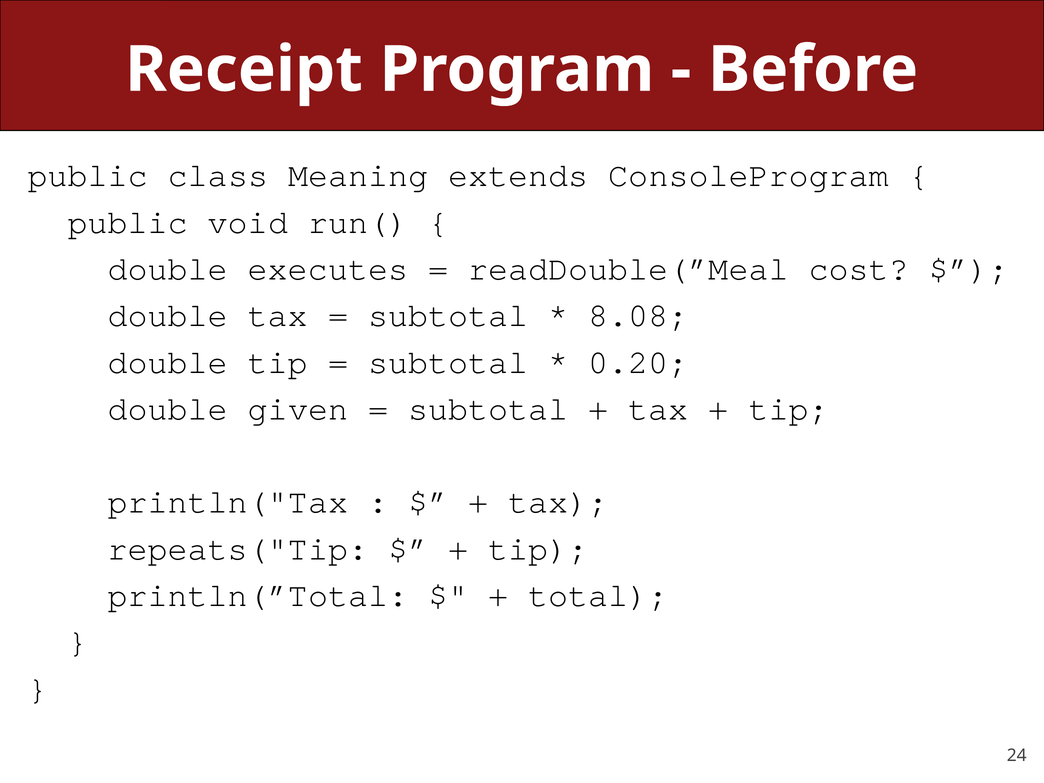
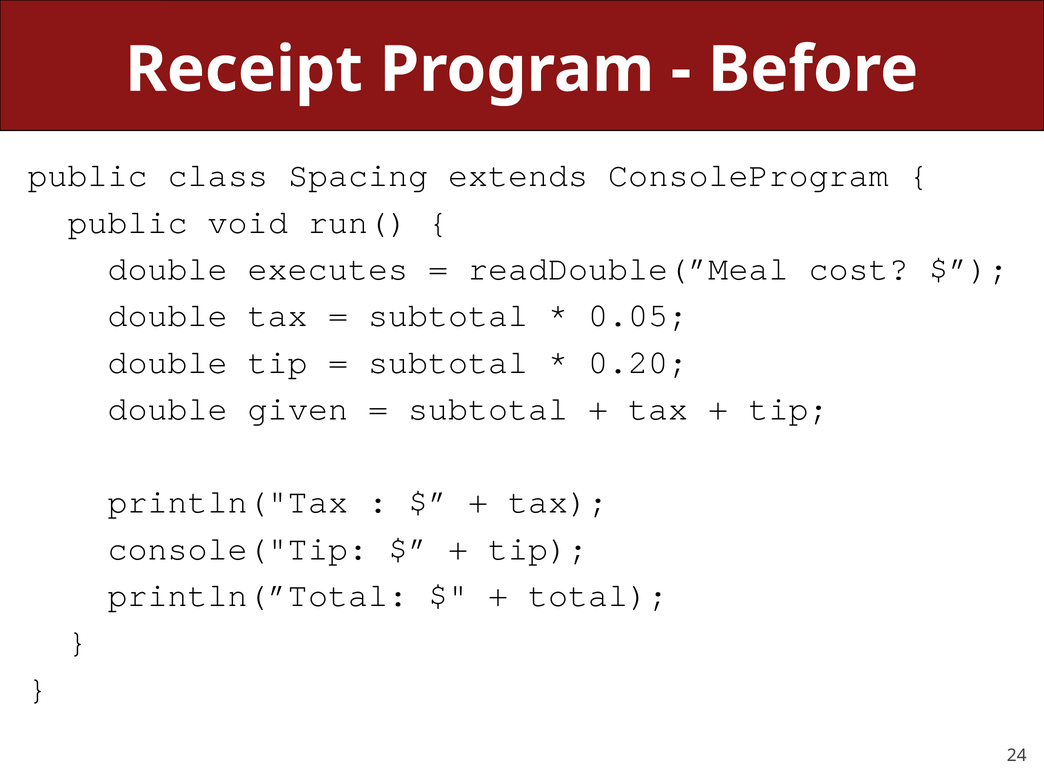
Meaning: Meaning -> Spacing (358, 175)
8.08: 8.08 -> 0.05 (638, 315)
repeats("Tip: repeats("Tip -> console("Tip (238, 549)
